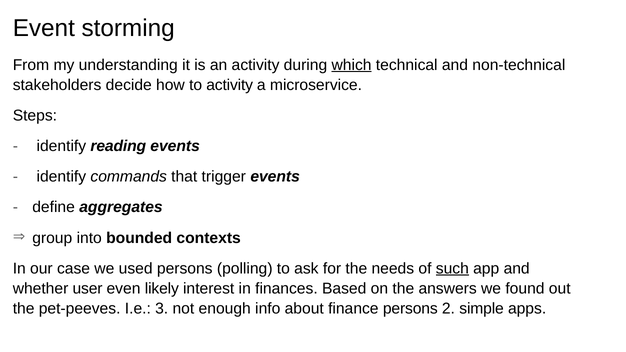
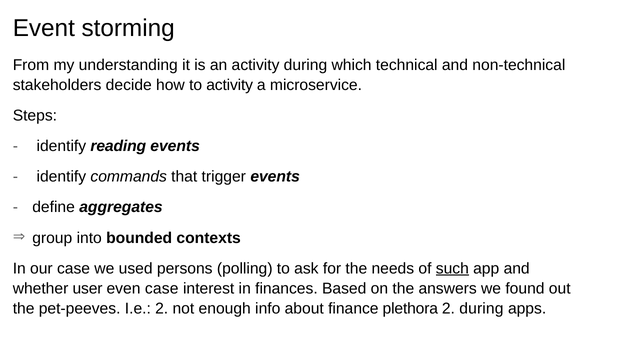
which underline: present -> none (352, 65)
even likely: likely -> case (162, 289)
I.e 3: 3 -> 2 (162, 309)
finance persons: persons -> plethora (410, 309)
2 simple: simple -> during (481, 309)
